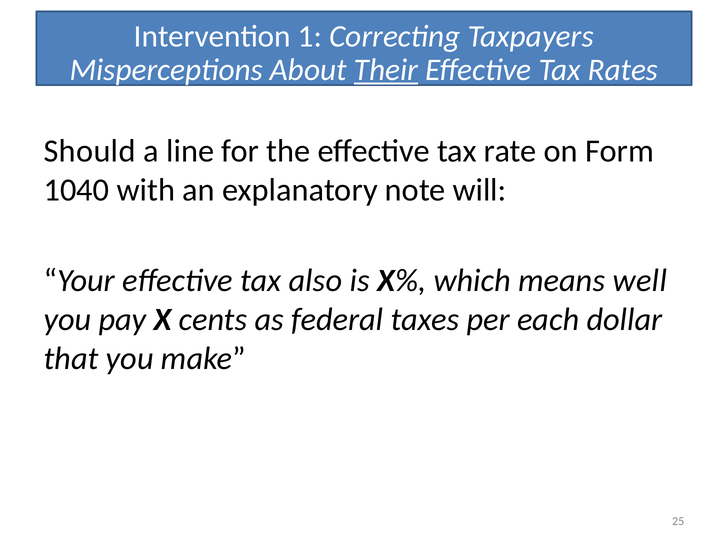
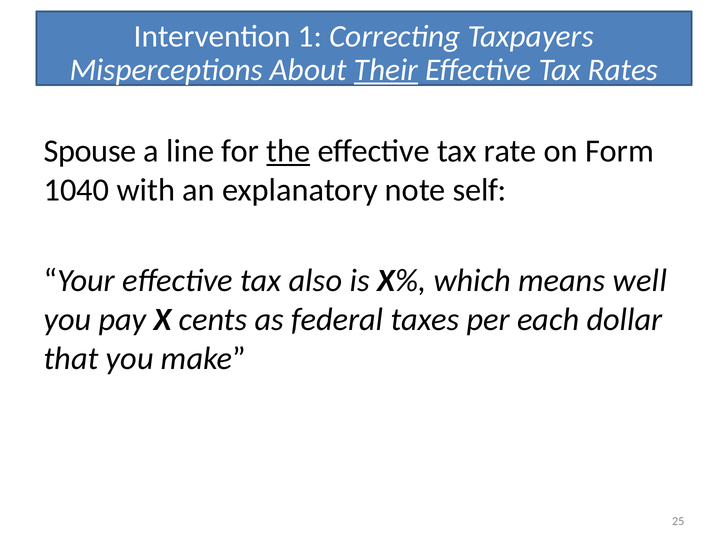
Should: Should -> Spouse (90, 151)
the underline: none -> present (288, 151)
will: will -> self (480, 190)
